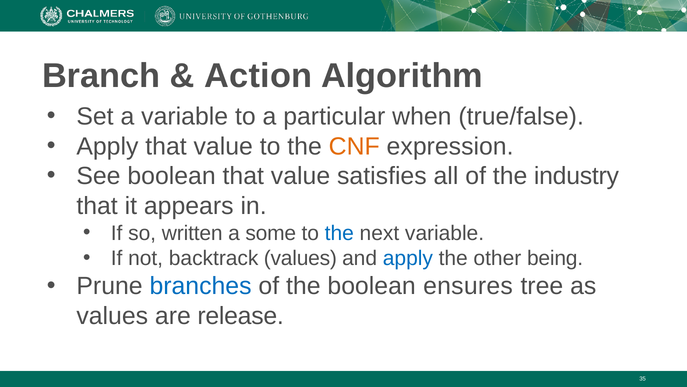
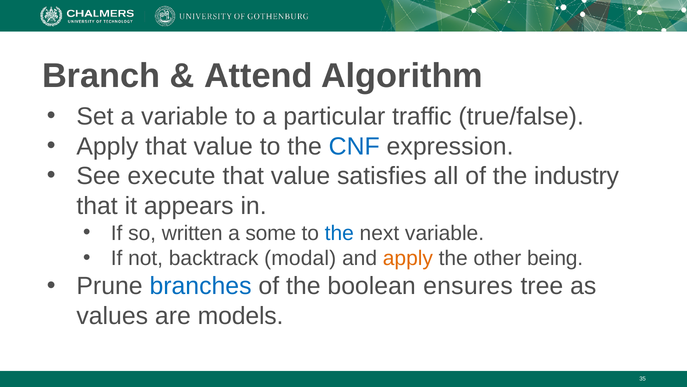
Action: Action -> Attend (258, 76)
when: when -> traffic (422, 116)
CNF colour: orange -> blue (354, 146)
See boolean: boolean -> execute (171, 176)
backtrack values: values -> modal (300, 258)
apply colour: blue -> orange (408, 258)
release: release -> models (241, 316)
